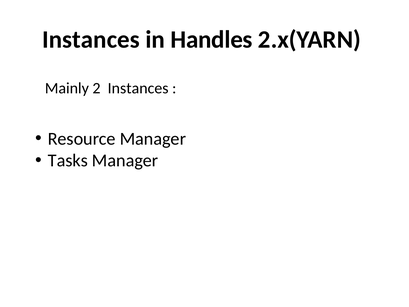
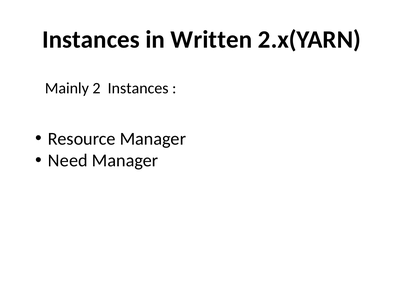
Handles: Handles -> Written (211, 40)
Tasks: Tasks -> Need (68, 161)
